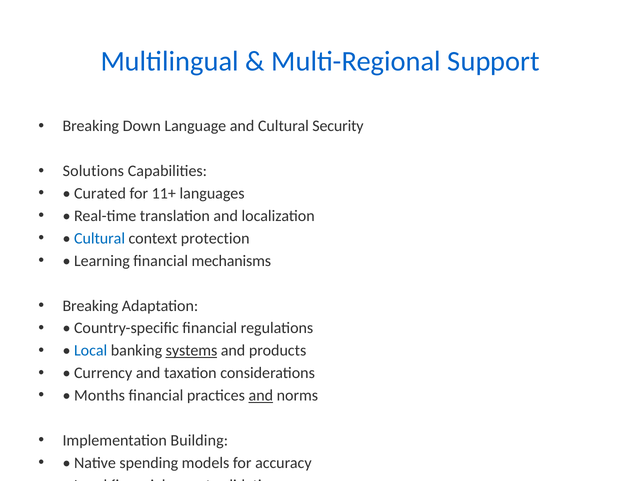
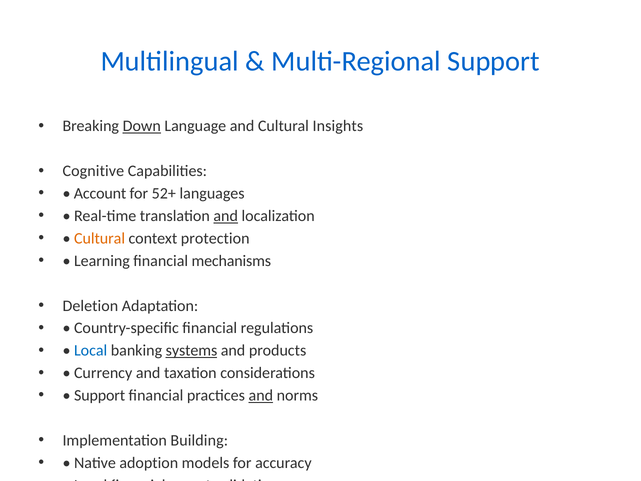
Down underline: none -> present (142, 126)
Security: Security -> Insights (338, 126)
Solutions: Solutions -> Cognitive (93, 171)
Curated: Curated -> Account (100, 193)
11+: 11+ -> 52+ (164, 193)
and underline: none -> present (226, 216)
Cultural colour: blue -> orange (100, 238)
Breaking: Breaking -> Deletion (90, 306)
Months: Months -> Support (100, 395)
spending: spending -> adoption (149, 463)
